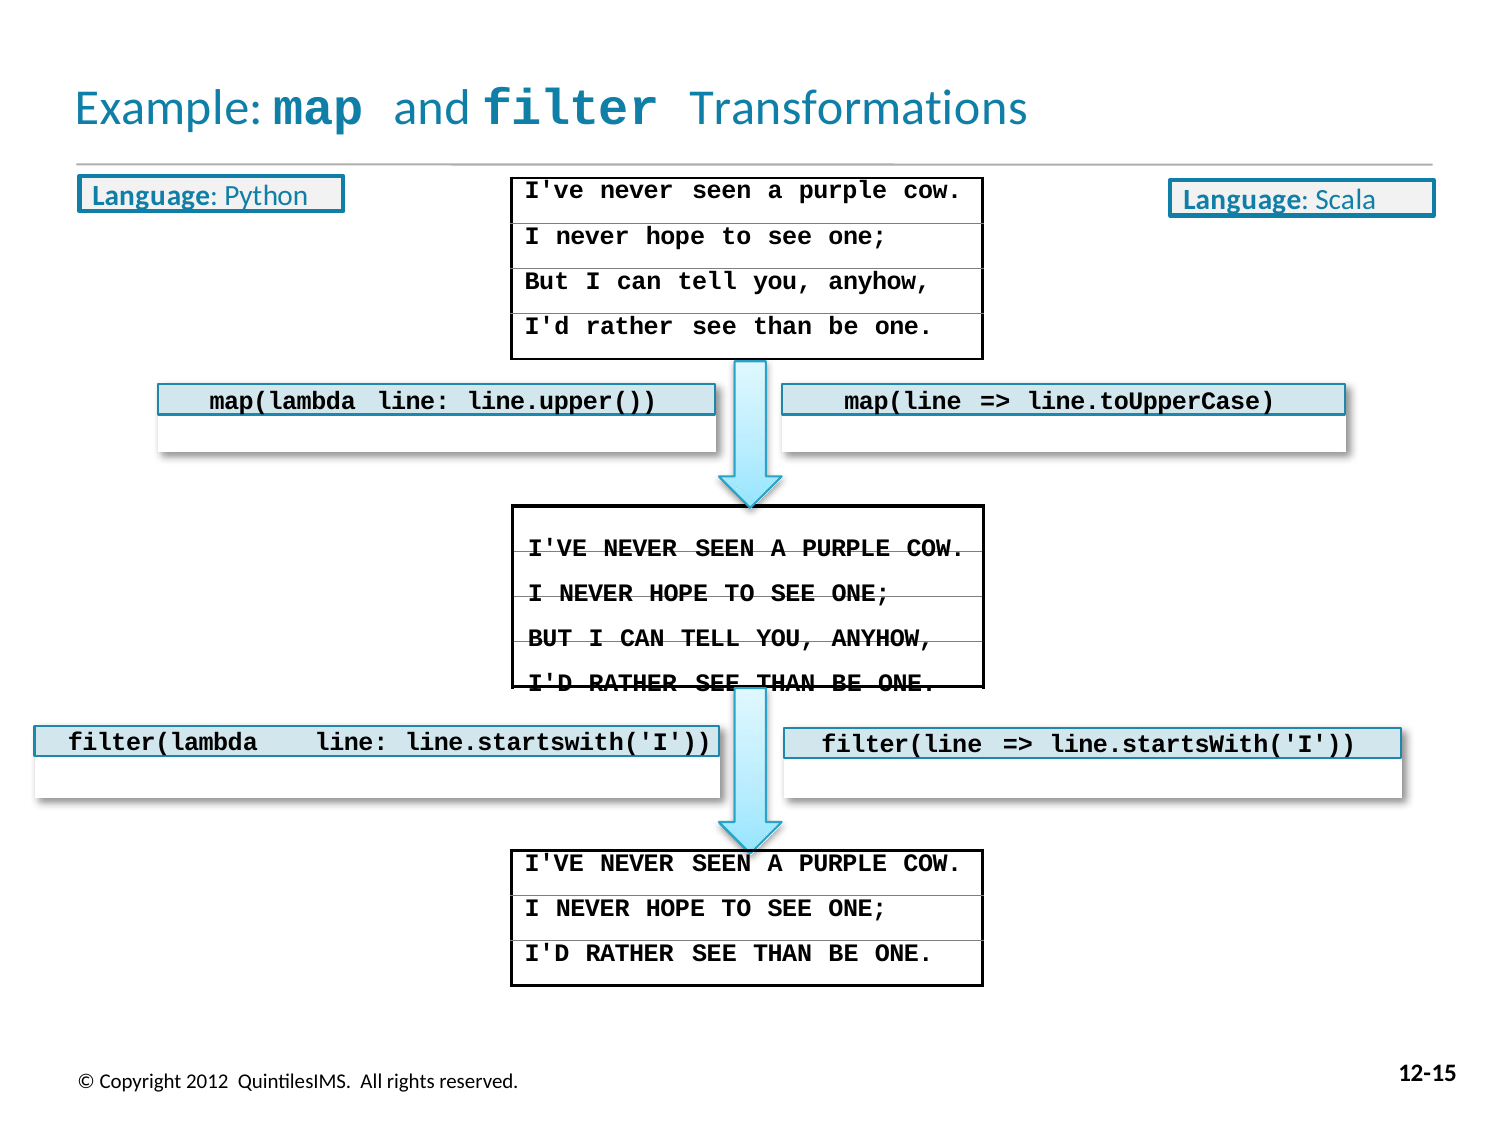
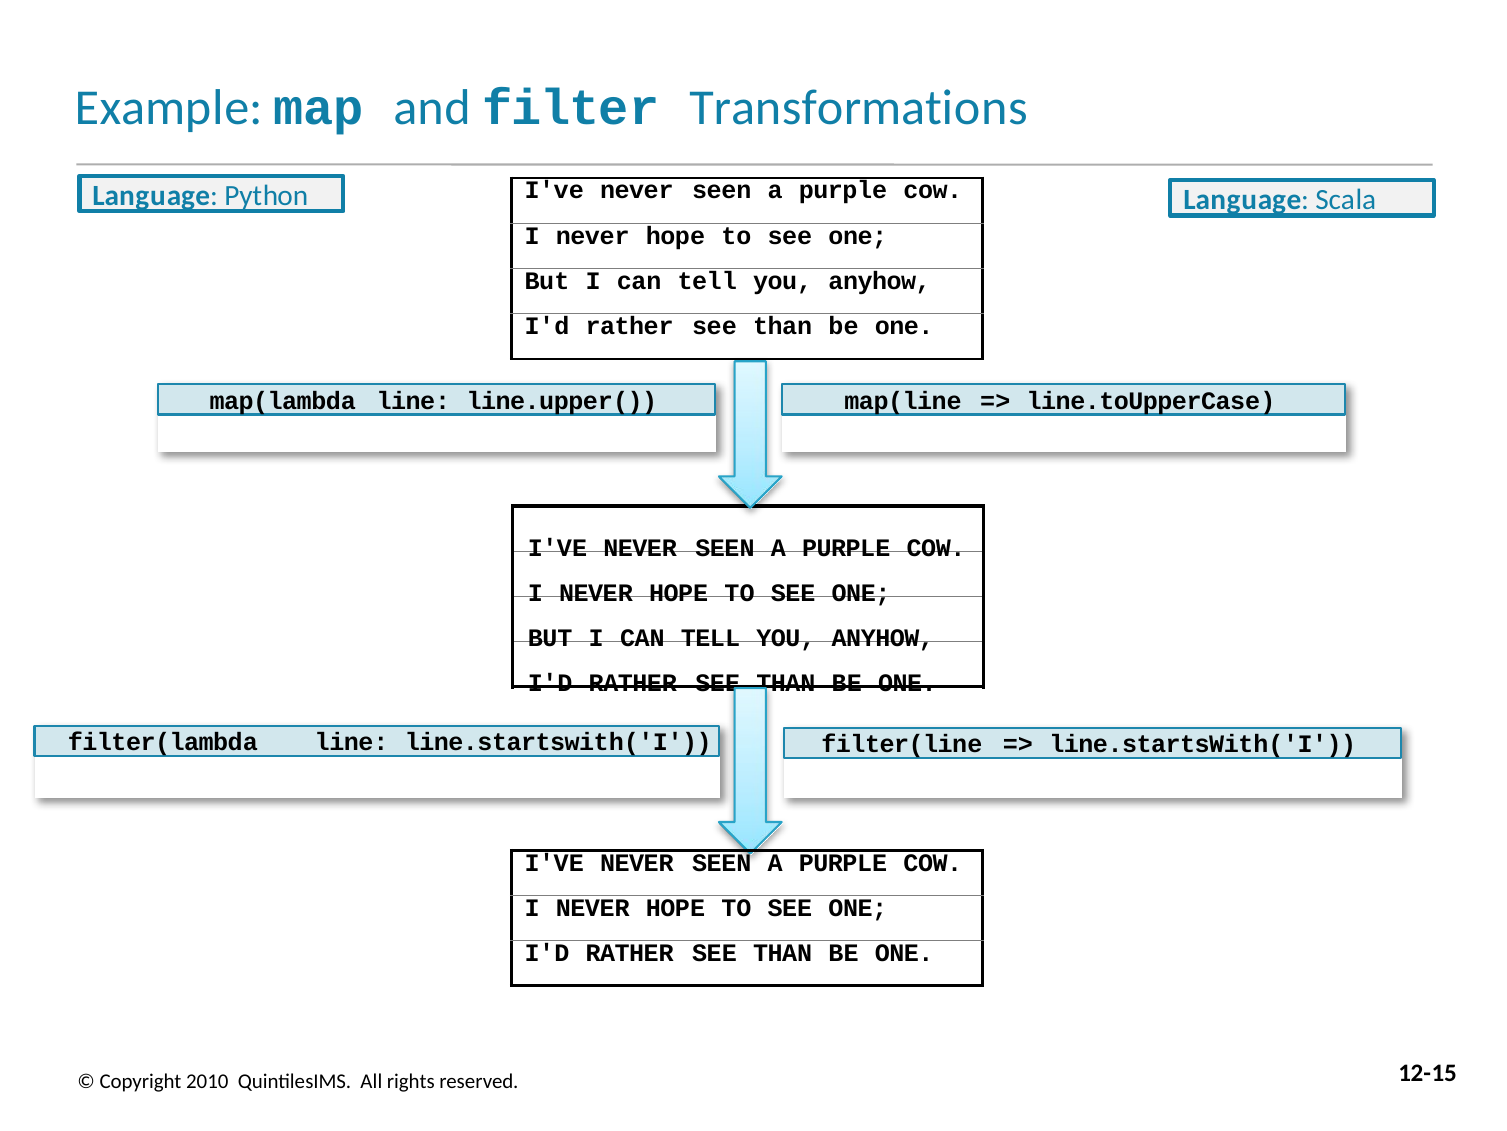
2012: 2012 -> 2010 (207, 1081)
